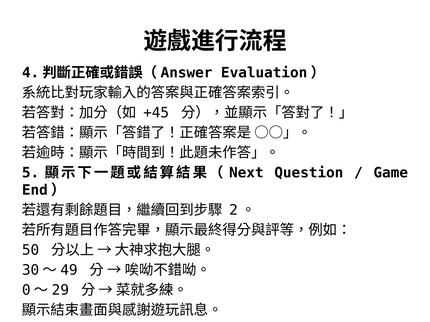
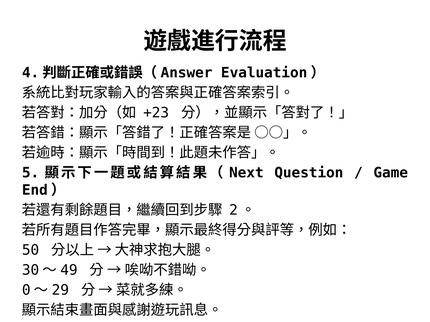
+45: +45 -> +23 (156, 113)
